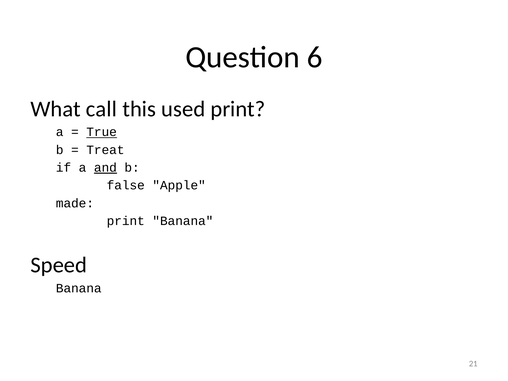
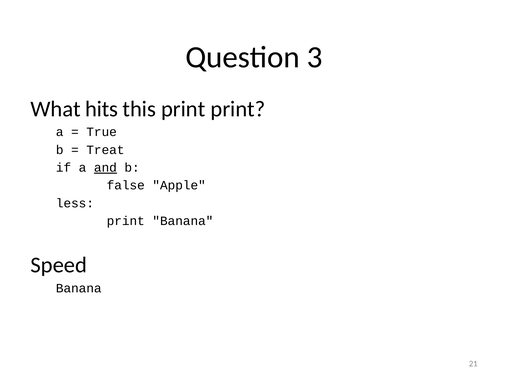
6: 6 -> 3 (315, 57)
call: call -> hits (102, 109)
this used: used -> print (183, 109)
True underline: present -> none (102, 132)
made: made -> less (75, 203)
